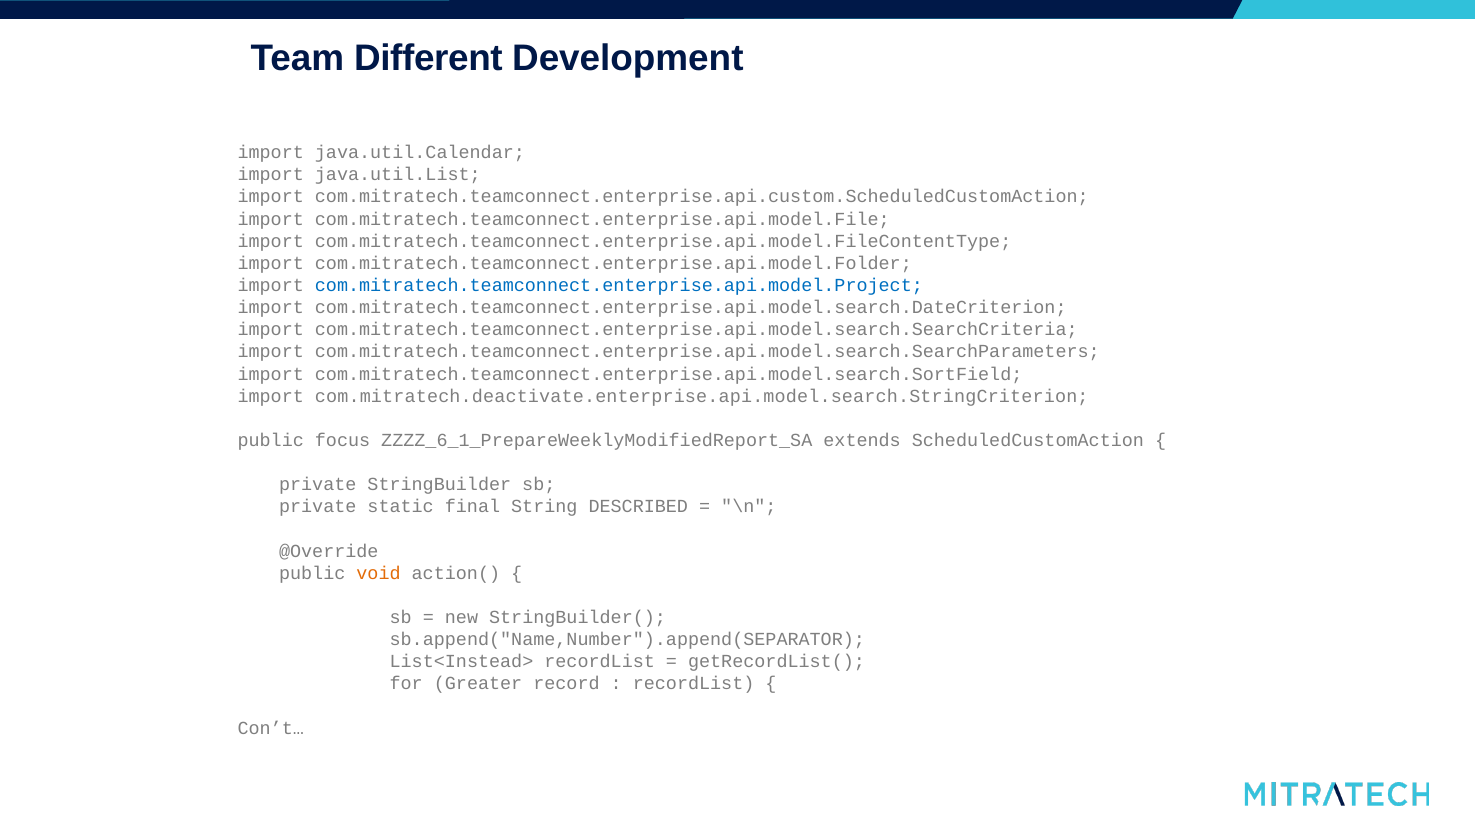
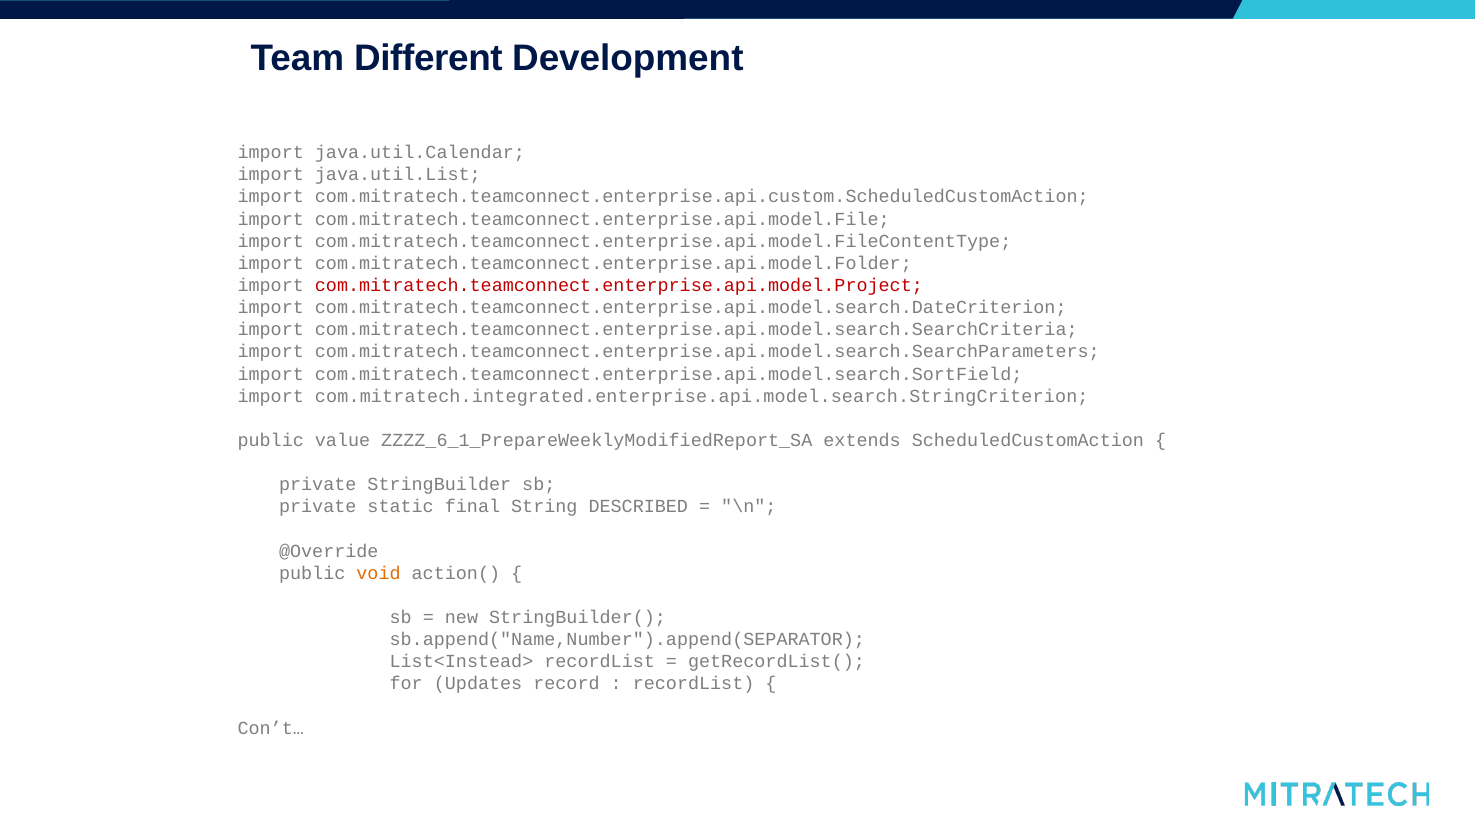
com.mitratech.teamconnect.enterprise.api.model.Project colour: blue -> red (619, 285)
com.mitratech.deactivate.enterprise.api.model.search.StringCriterion: com.mitratech.deactivate.enterprise.api.model.search.StringCriterion -> com.mitratech.integrated.enterprise.api.model.search.StringCriterion (702, 396)
focus: focus -> value (343, 440)
Greater: Greater -> Updates (478, 684)
